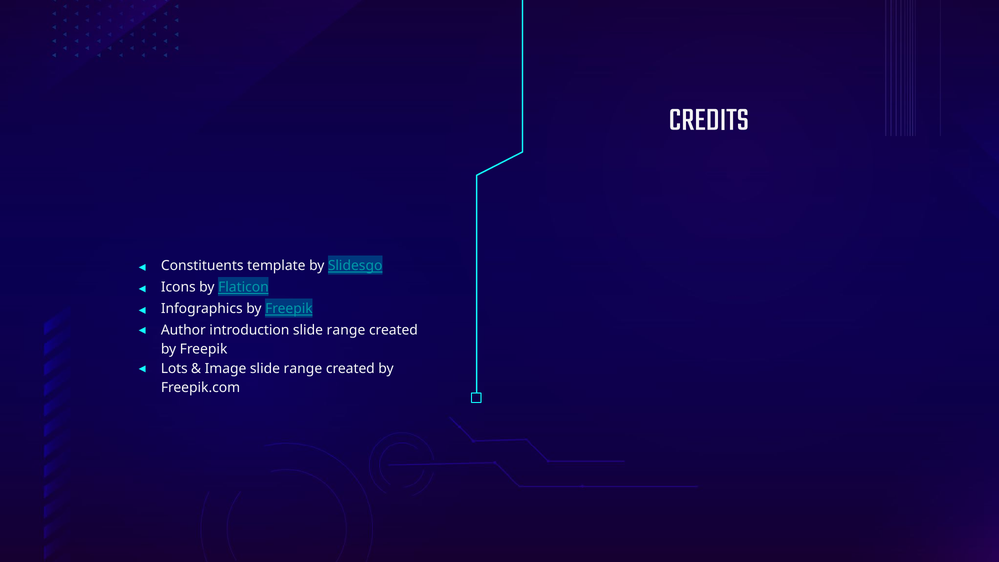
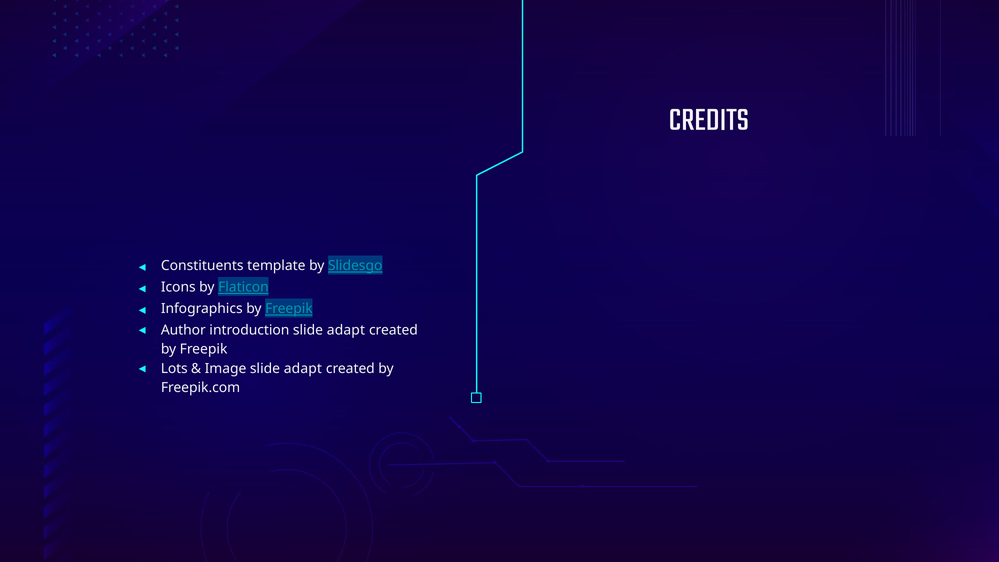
introduction slide range: range -> adapt (346, 330)
Image slide range: range -> adapt (303, 368)
